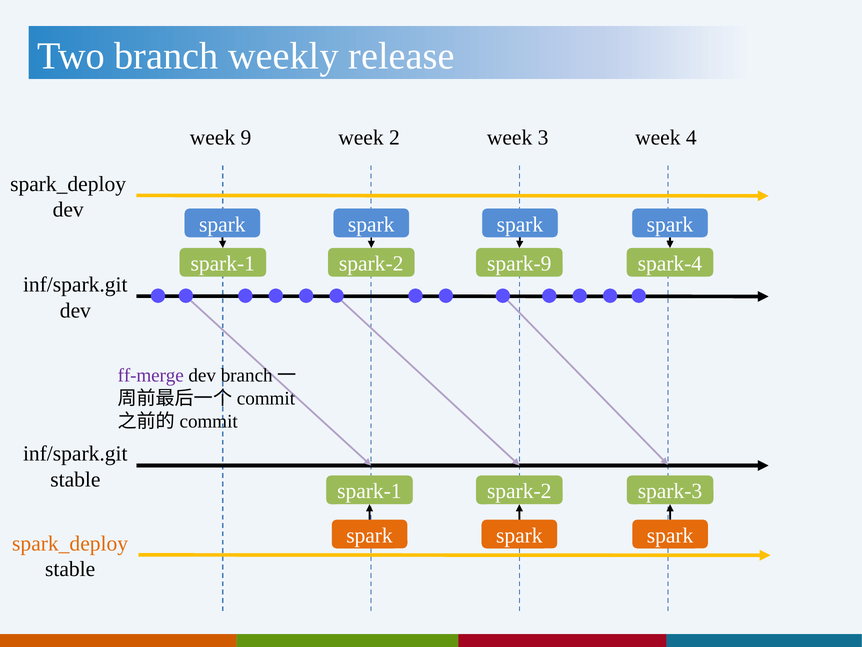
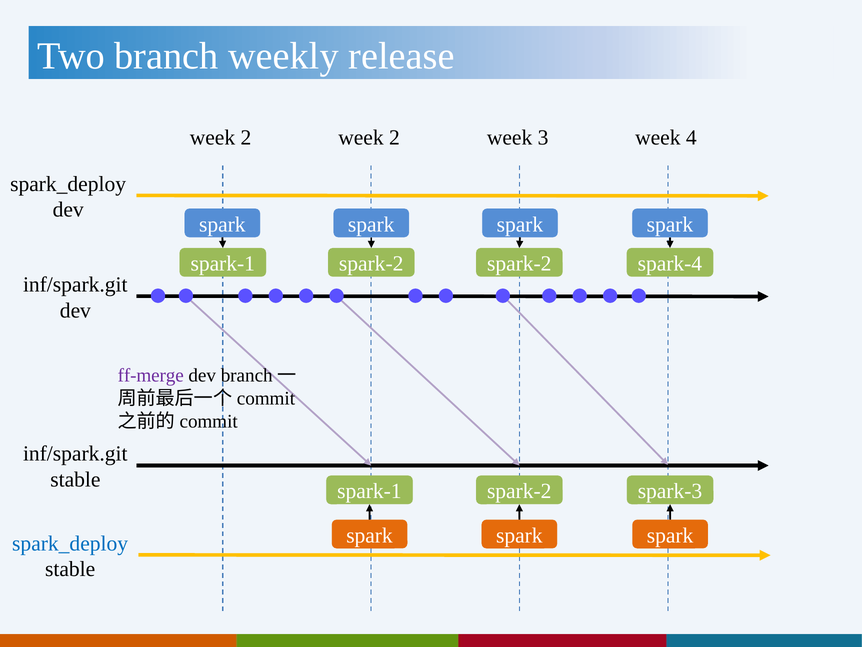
9: 9 -> 2 (246, 137)
spark-2 spark-9: spark-9 -> spark-2 (519, 264)
spark_deploy colour: orange -> blue (70, 543)
